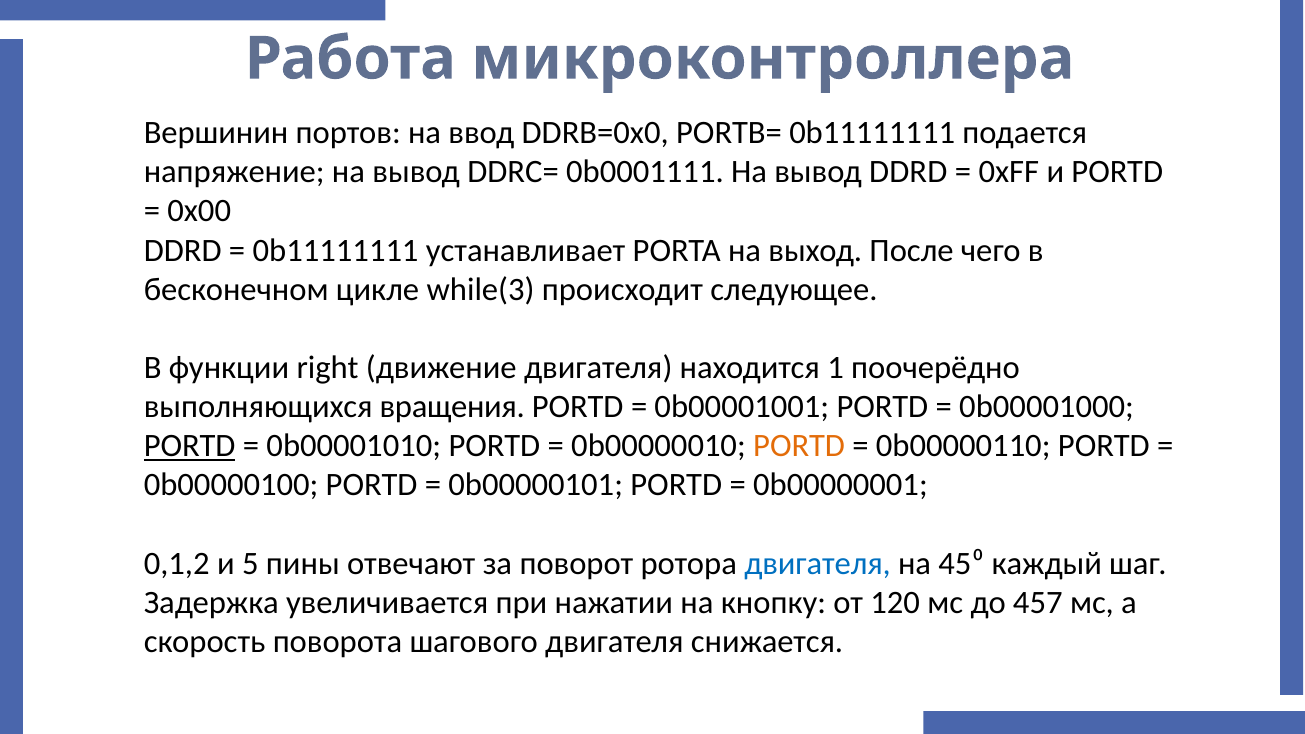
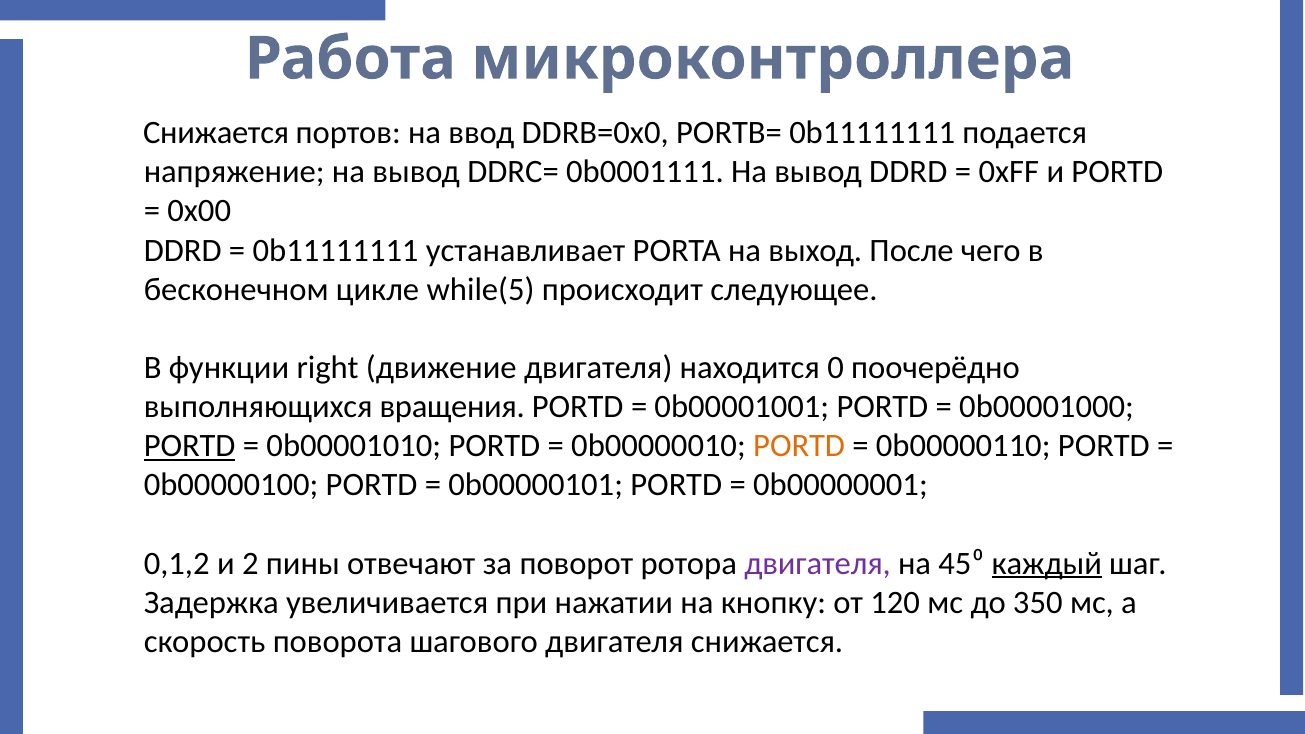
Вершинин: Вершинин -> Снижается (216, 133)
while(3: while(3 -> while(5 (481, 289)
1: 1 -> 0 (836, 368)
5: 5 -> 2 (250, 563)
двигателя colour: blue -> purple (818, 563)
каждый underline: none -> present (1047, 563)
457: 457 -> 350 (1038, 603)
